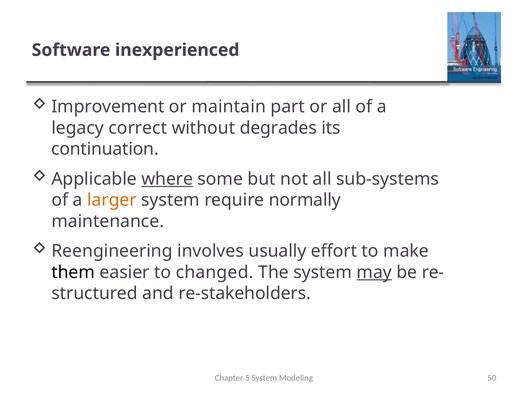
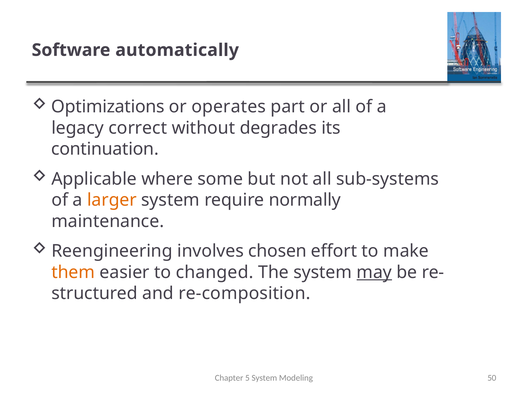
inexperienced: inexperienced -> automatically (177, 50)
Improvement: Improvement -> Optimizations (108, 107)
maintain: maintain -> operates (229, 107)
where underline: present -> none (167, 179)
usually: usually -> chosen (278, 251)
them colour: black -> orange (73, 272)
re-stakeholders: re-stakeholders -> re-composition (244, 293)
